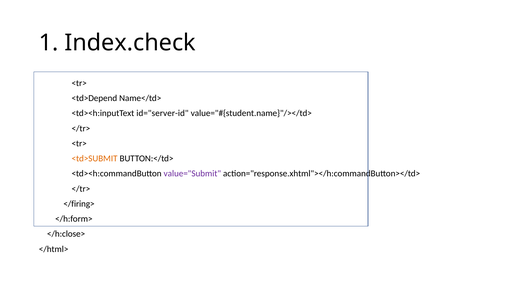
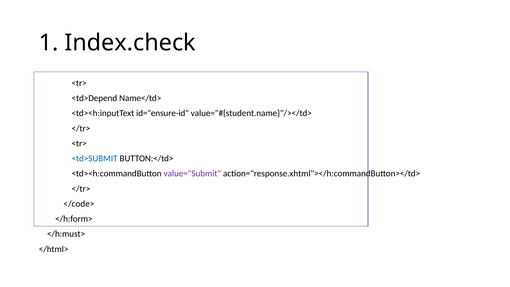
id="server-id: id="server-id -> id="ensure-id (163, 113)
<td>SUBMIT colour: orange -> blue (95, 158)
</firing>: </firing> -> </code> (79, 204)
</h:close>: </h:close> -> </h:must> (66, 234)
